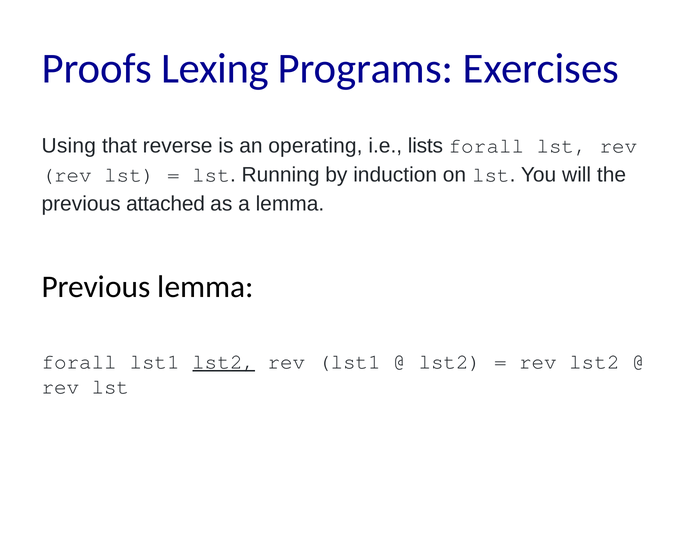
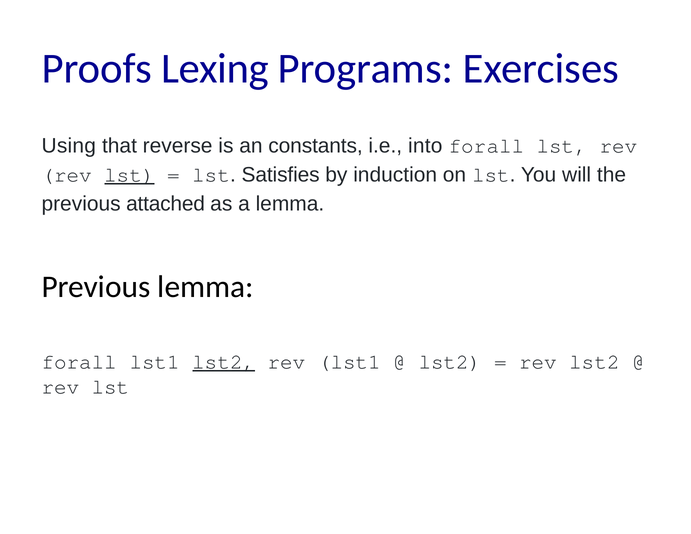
operating: operating -> constants (316, 146)
lists: lists -> into (425, 146)
lst underline: none -> present (130, 175)
Running: Running -> Satisfies (281, 175)
